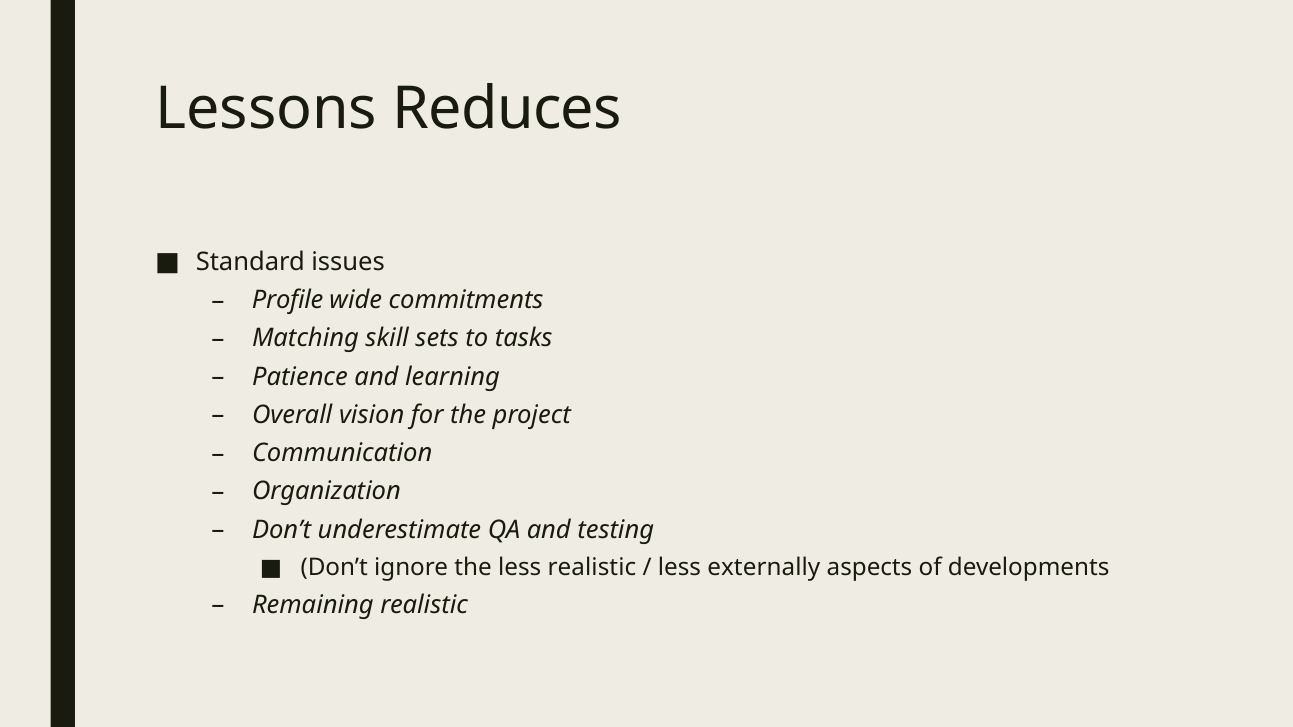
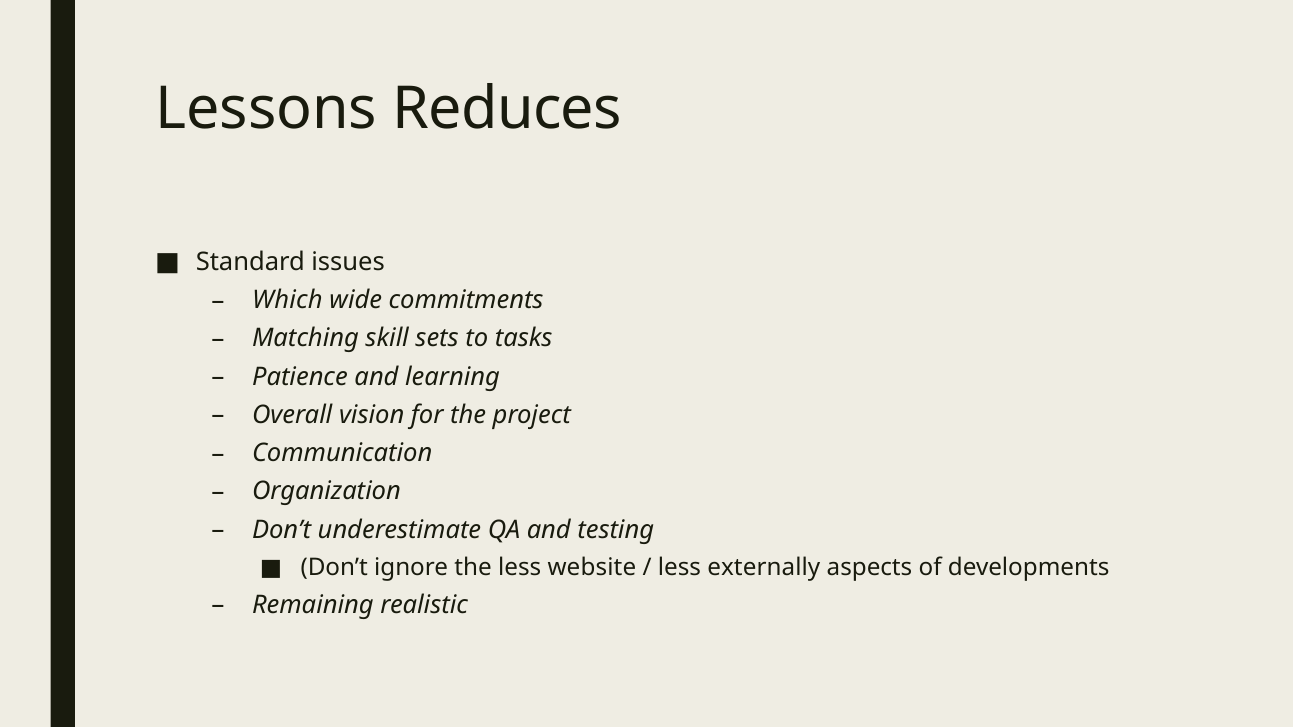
Profile: Profile -> Which (287, 300)
less realistic: realistic -> website (592, 568)
